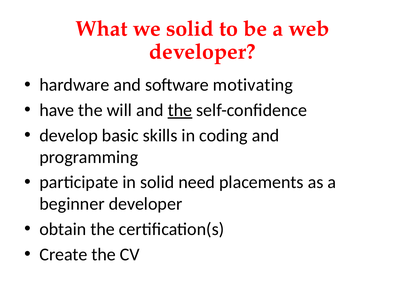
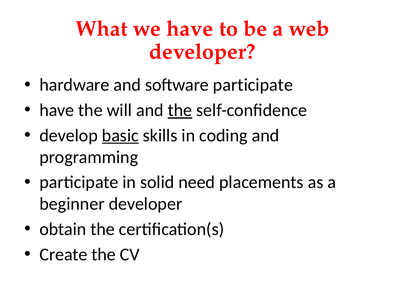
we solid: solid -> have (190, 29)
software motivating: motivating -> participate (253, 85)
basic underline: none -> present (120, 135)
